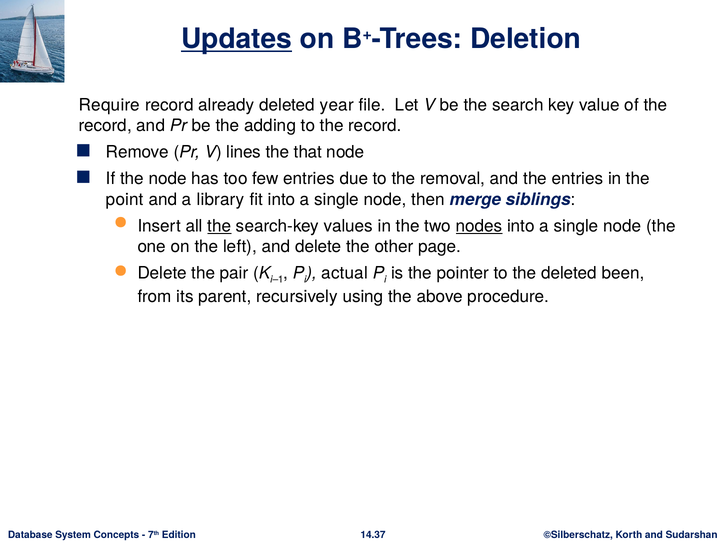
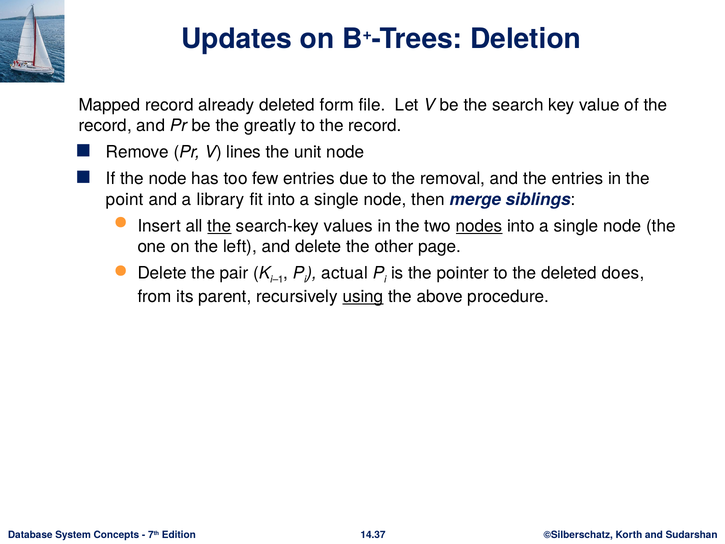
Updates underline: present -> none (237, 39)
Require: Require -> Mapped (110, 105)
year: year -> form (337, 105)
adding: adding -> greatly (270, 126)
that: that -> unit (308, 152)
been: been -> does (623, 273)
using underline: none -> present (363, 296)
